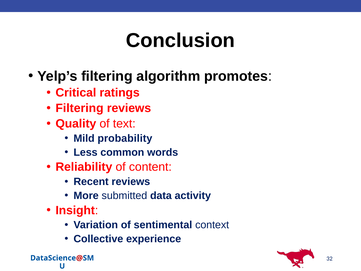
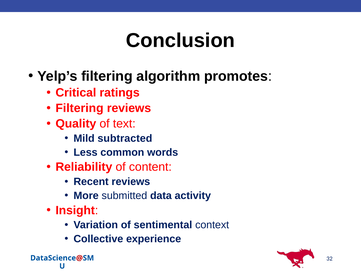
probability: probability -> subtracted (125, 138)
